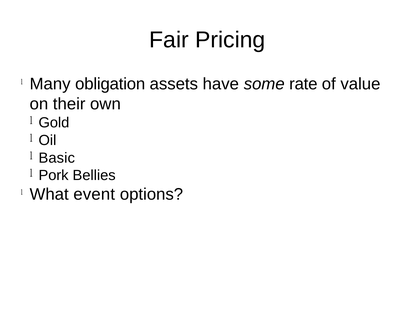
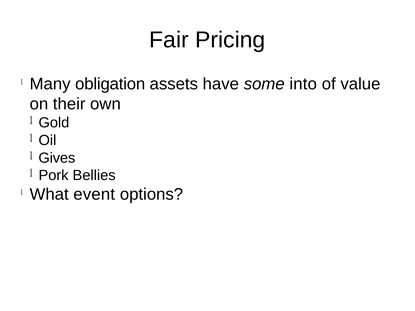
rate: rate -> into (303, 84)
Basic: Basic -> Gives (57, 158)
